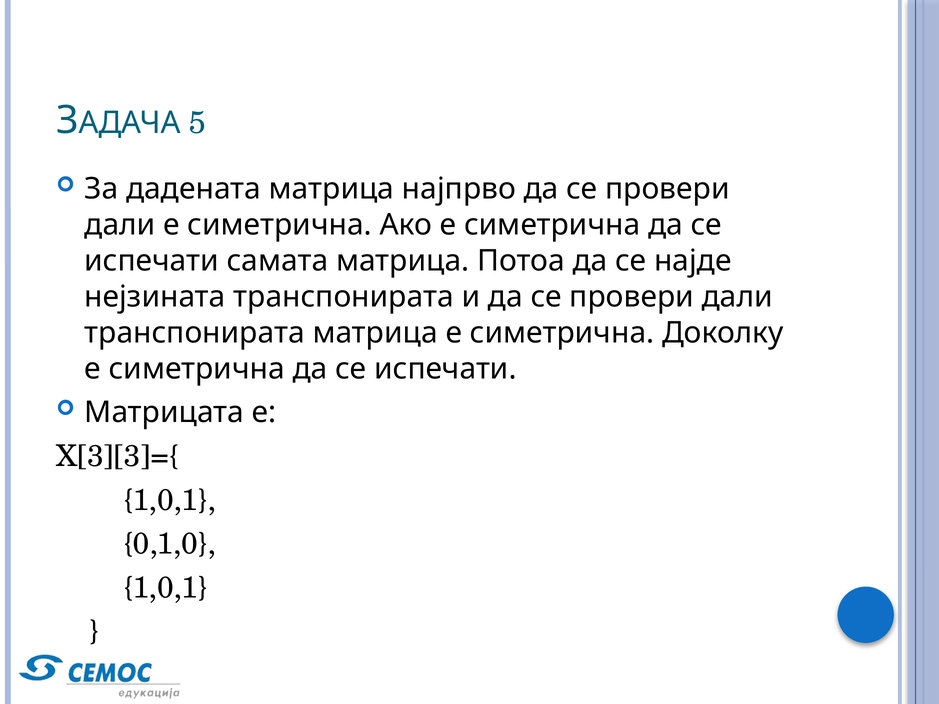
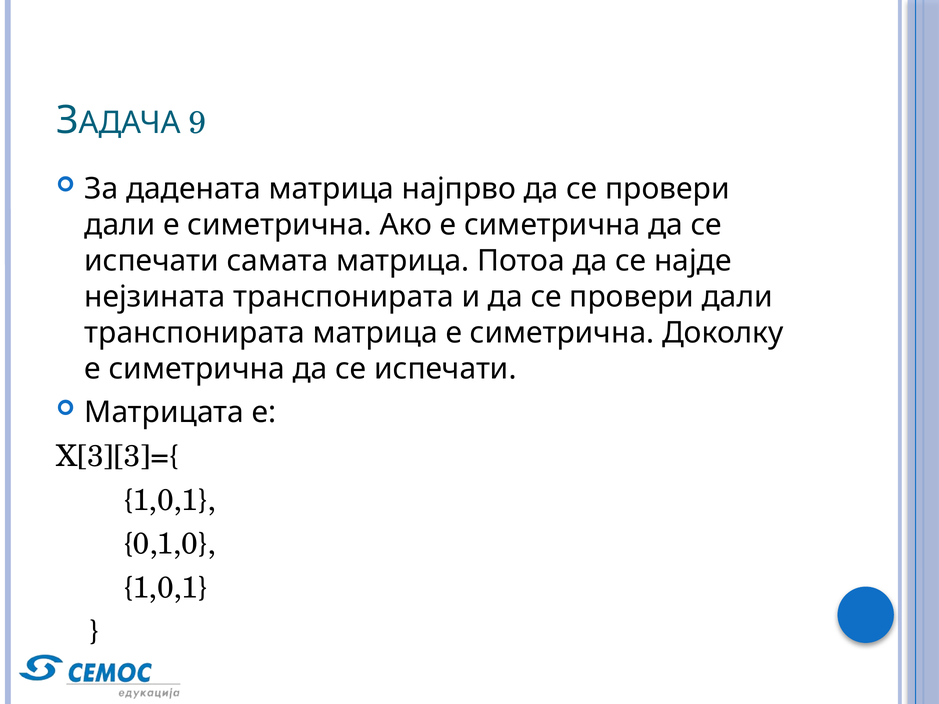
5: 5 -> 9 (197, 123)
